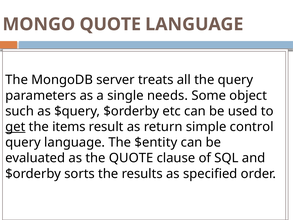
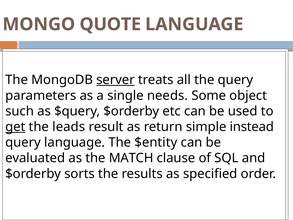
server underline: none -> present (116, 80)
items: items -> leads (69, 127)
control: control -> instead (252, 127)
the QUOTE: QUOTE -> MATCH (131, 158)
